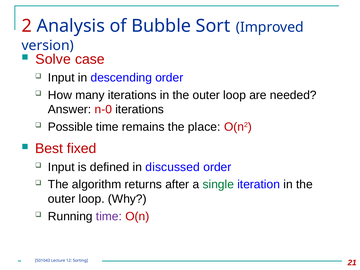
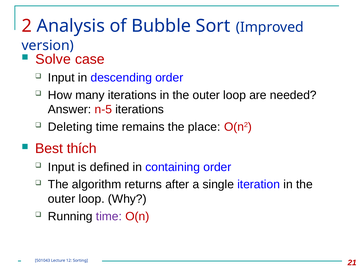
n-0: n-0 -> n-5 (103, 109)
Possible: Possible -> Deleting (70, 127)
fixed: fixed -> thích (82, 149)
discussed: discussed -> containing (173, 167)
single colour: green -> black (218, 184)
